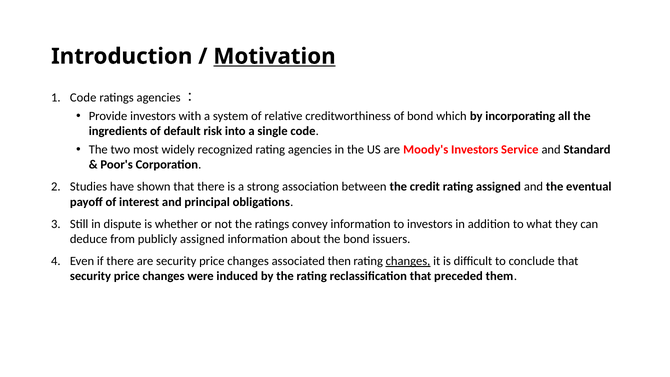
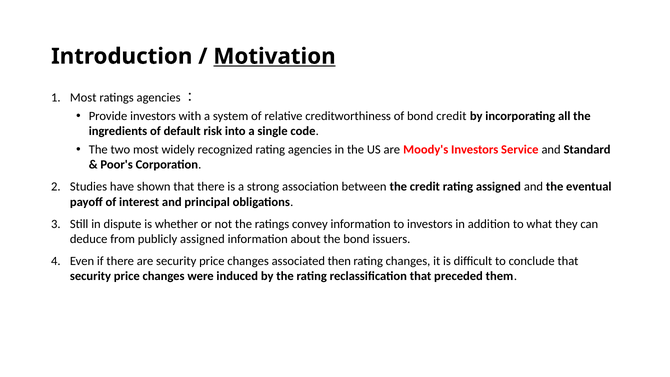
Code: Code -> Most (83, 97)
bond which: which -> credit (451, 116)
changes underline: present -> none (408, 261)
